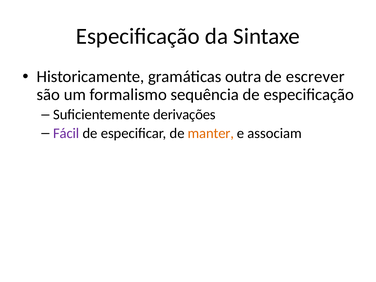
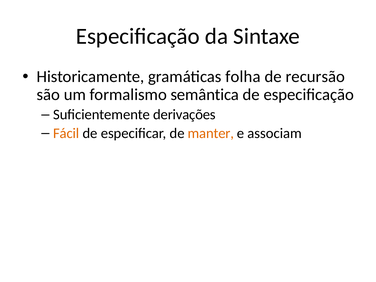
outra: outra -> folha (243, 77)
escrever: escrever -> recursão (315, 77)
sequência: sequência -> semântica (205, 95)
Fácil colour: purple -> orange (66, 133)
